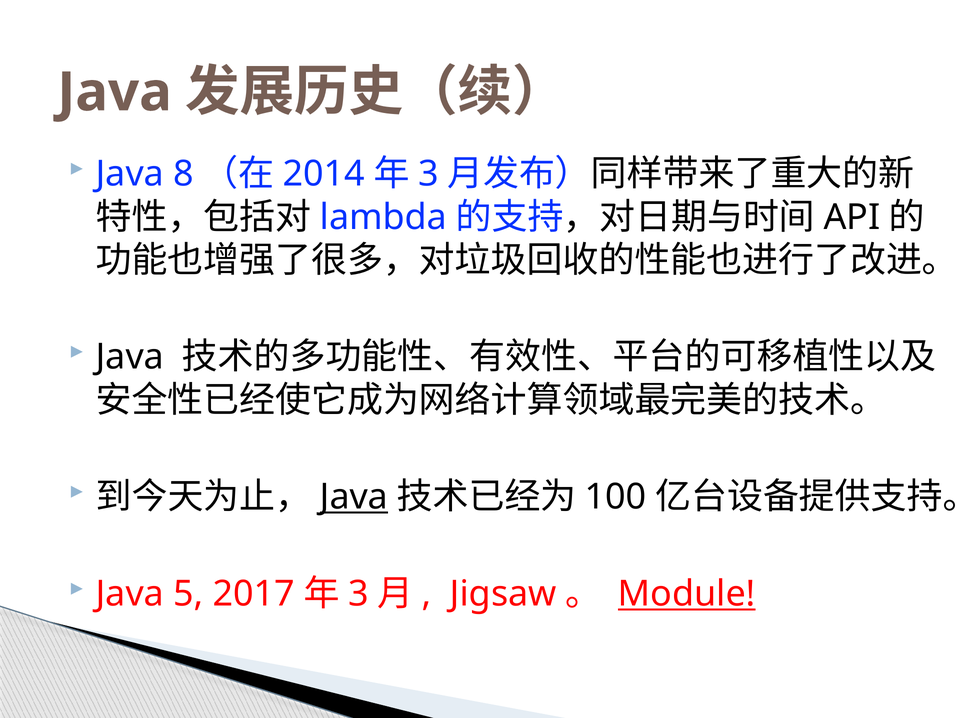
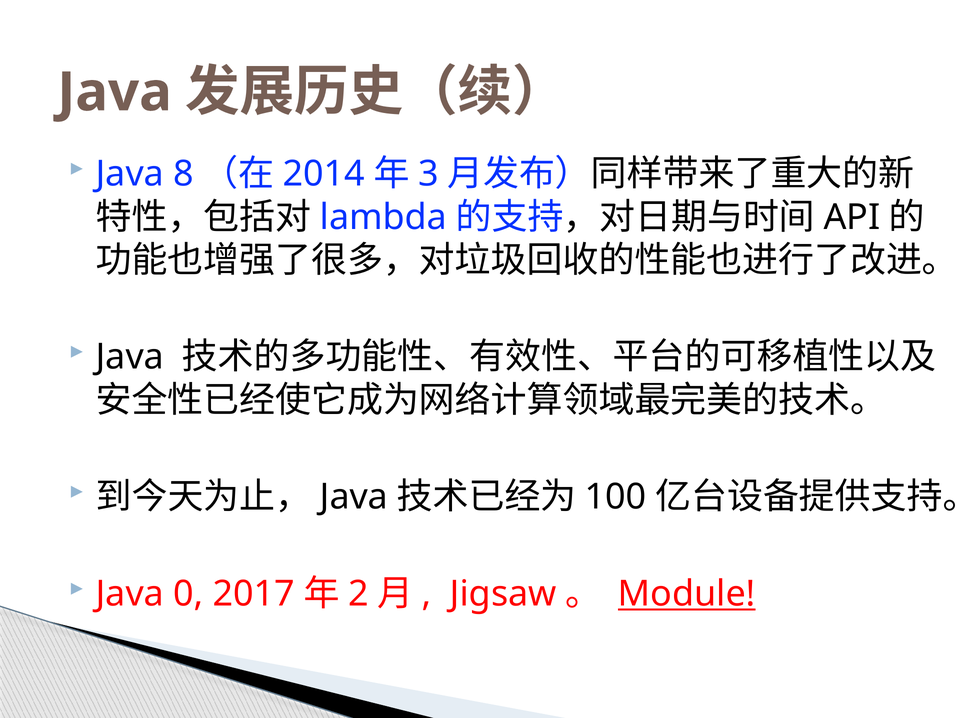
Java underline: present -> none (354, 497)
5: 5 -> 0 (188, 594)
3: 3 -> 2 (358, 594)
